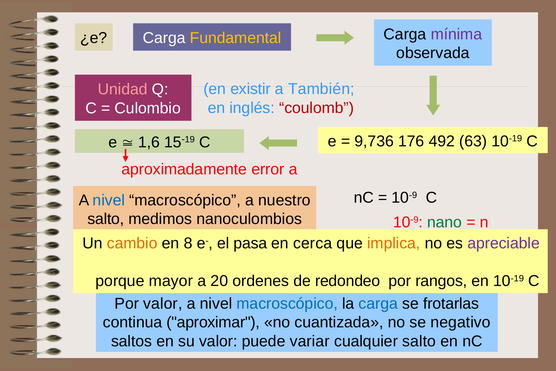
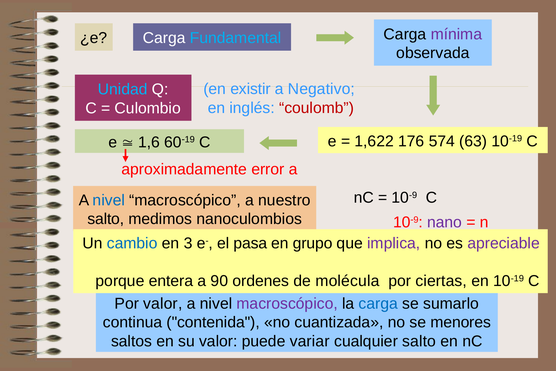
Fundamental colour: yellow -> light blue (236, 38)
También: También -> Negativo (321, 89)
Unidad colour: pink -> light blue (123, 89)
9,736: 9,736 -> 1,622 (374, 141)
492: 492 -> 574 (442, 141)
15: 15 -> 60 (173, 142)
nano colour: green -> purple (445, 222)
cambio colour: orange -> blue (132, 243)
8: 8 -> 3 (188, 243)
cerca: cerca -> grupo (313, 243)
implica colour: orange -> purple (394, 243)
mayor: mayor -> entera (171, 281)
20: 20 -> 90 (219, 281)
redondeo: redondeo -> molécula (347, 281)
rangos: rangos -> ciertas (441, 281)
macroscópico colour: blue -> purple (287, 303)
frotarlas: frotarlas -> sumarlo (451, 303)
aproximar: aproximar -> contenida (213, 322)
negativo: negativo -> menores (461, 322)
